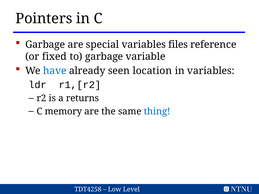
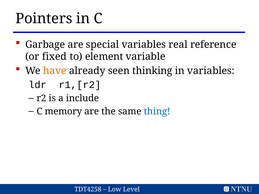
files: files -> real (178, 45)
to garbage: garbage -> element (104, 57)
have colour: blue -> orange (55, 71)
location: location -> thinking (152, 71)
returns: returns -> include (82, 98)
